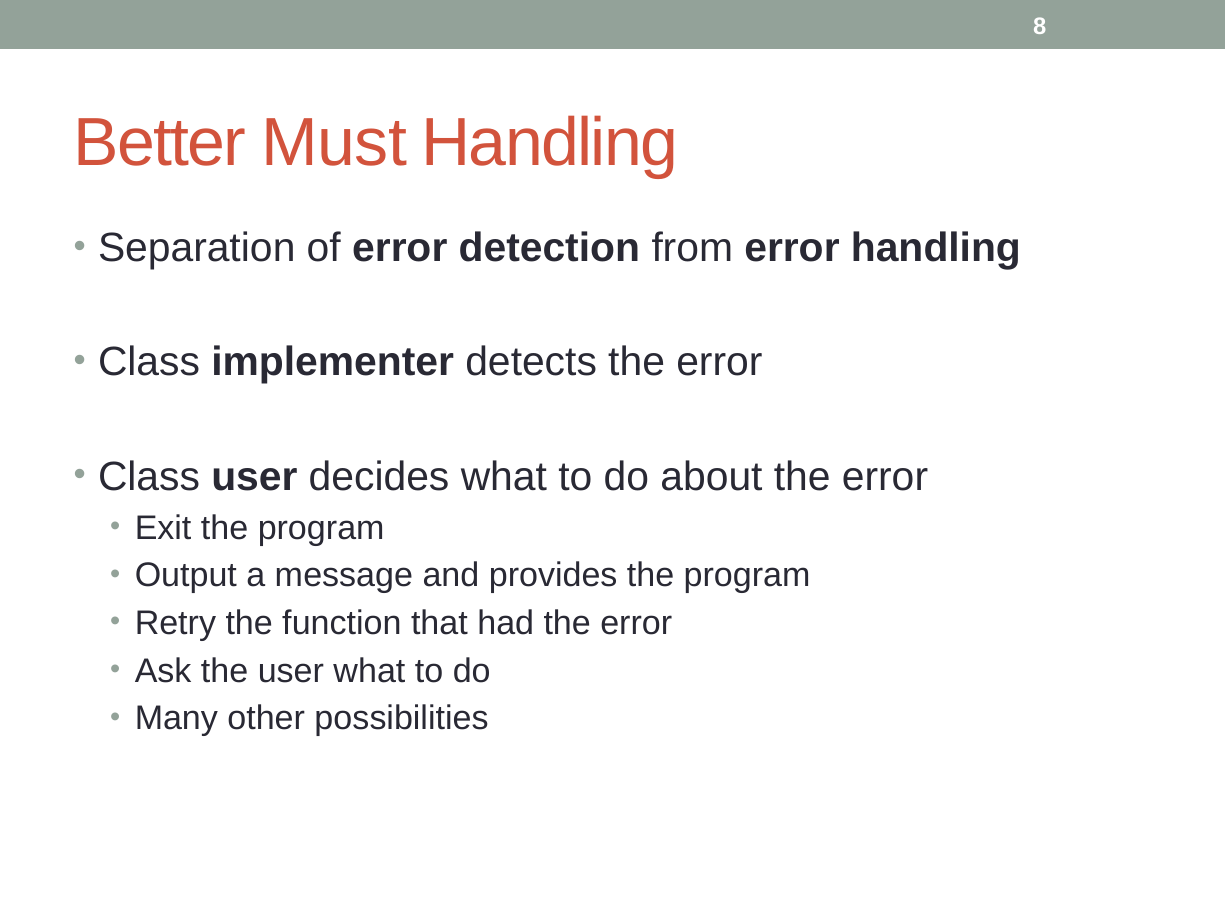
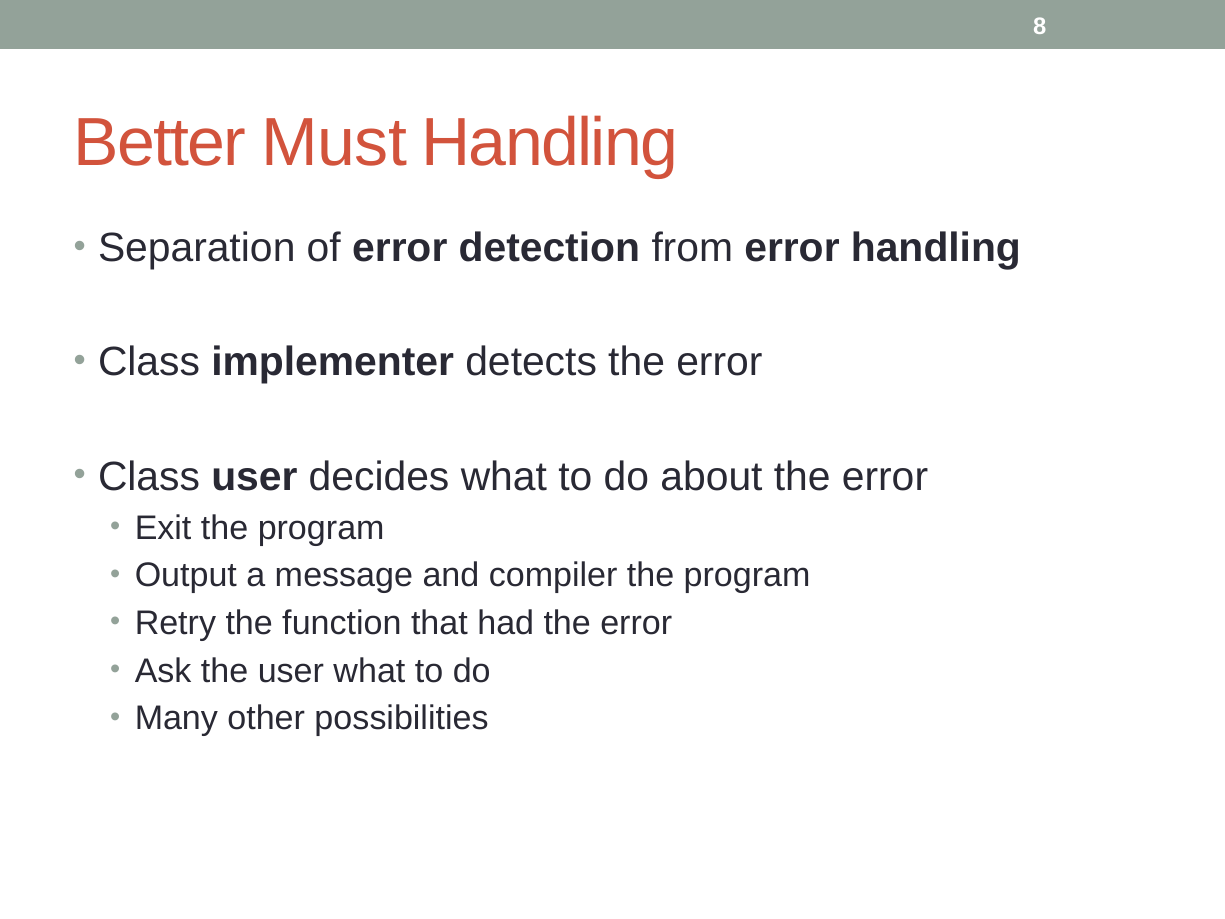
provides: provides -> compiler (553, 575)
